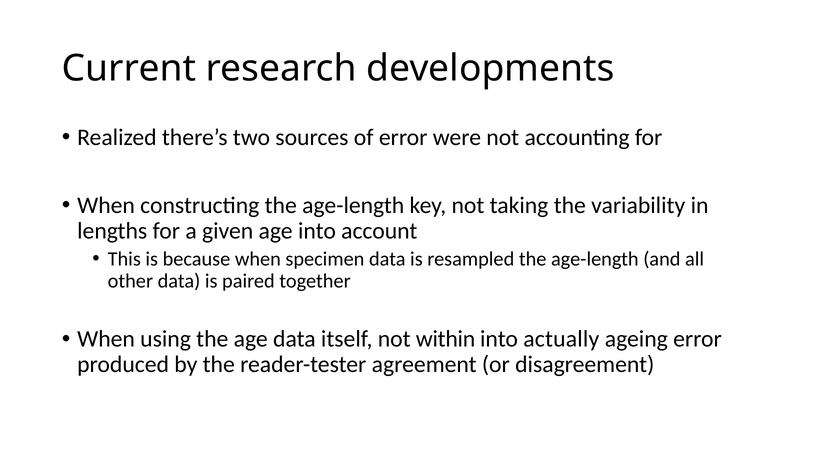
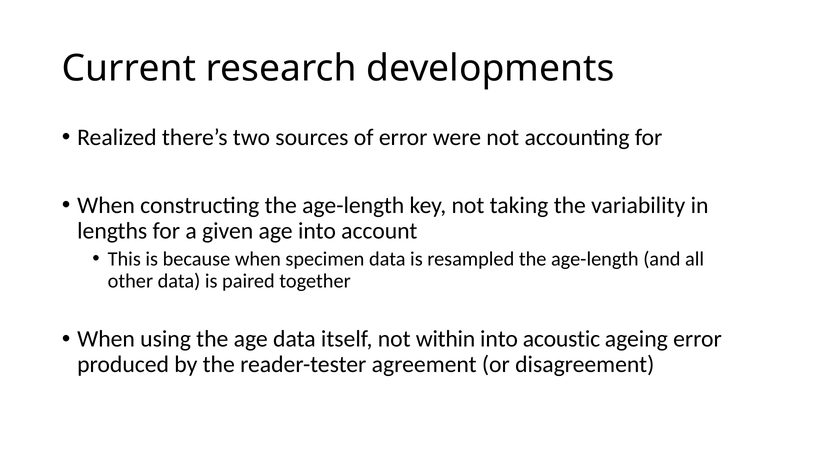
actually: actually -> acoustic (561, 339)
